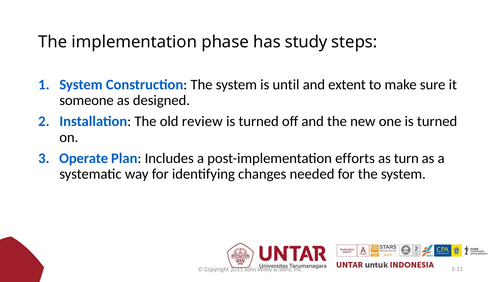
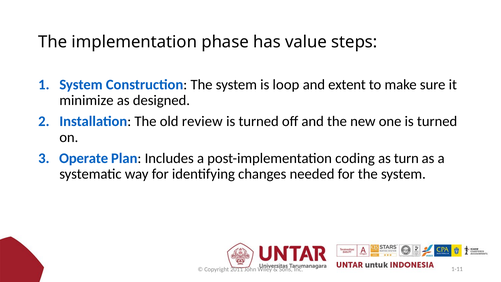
study: study -> value (306, 42)
until: until -> loop (286, 85)
someone: someone -> minimize (86, 100)
efforts: efforts -> coding (355, 158)
